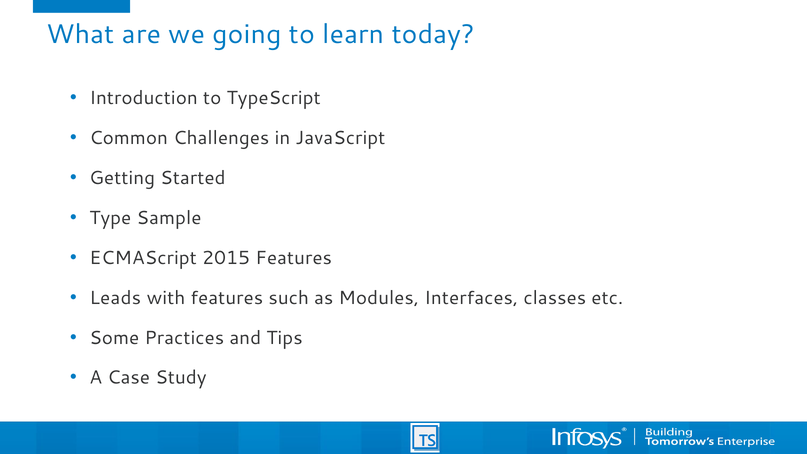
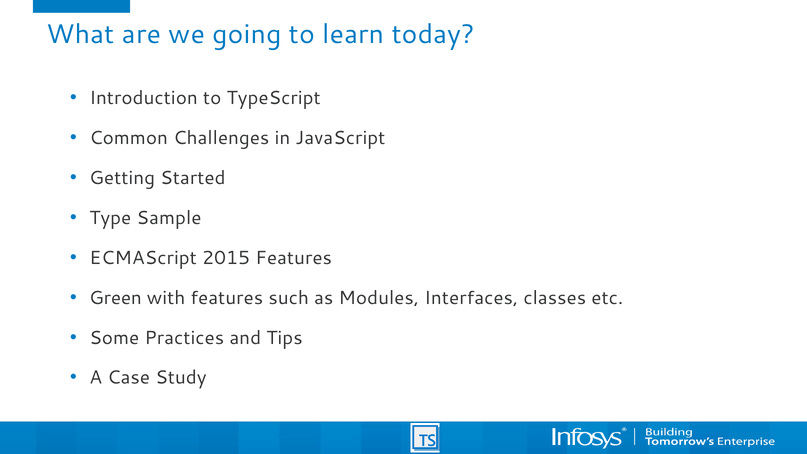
Leads: Leads -> Green (115, 298)
